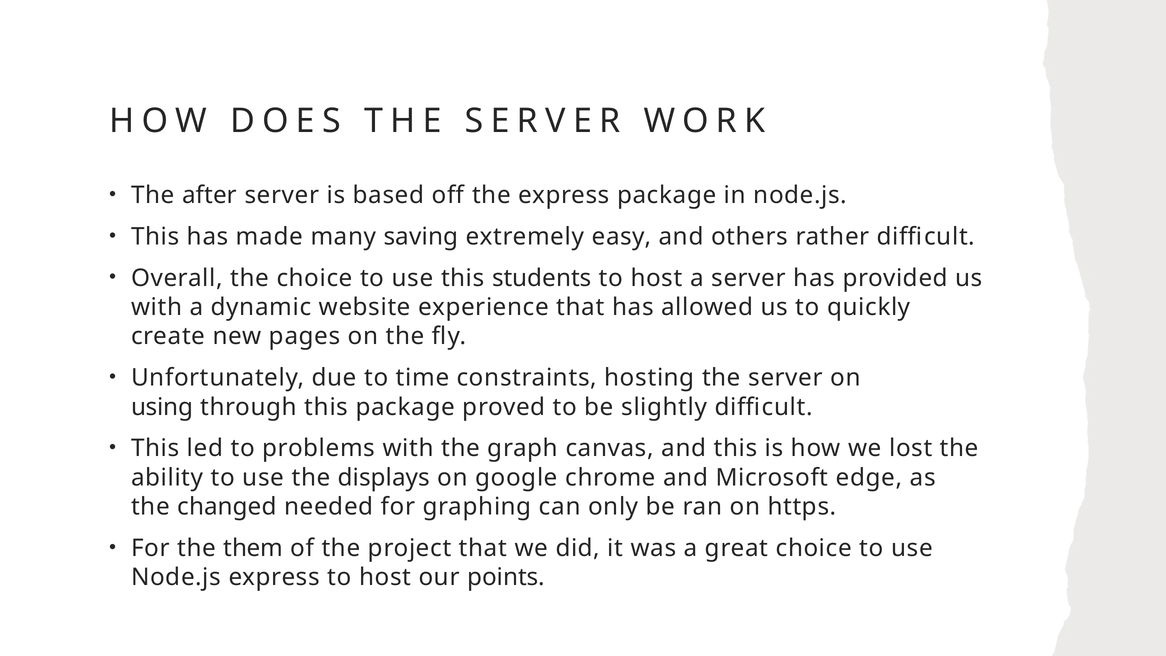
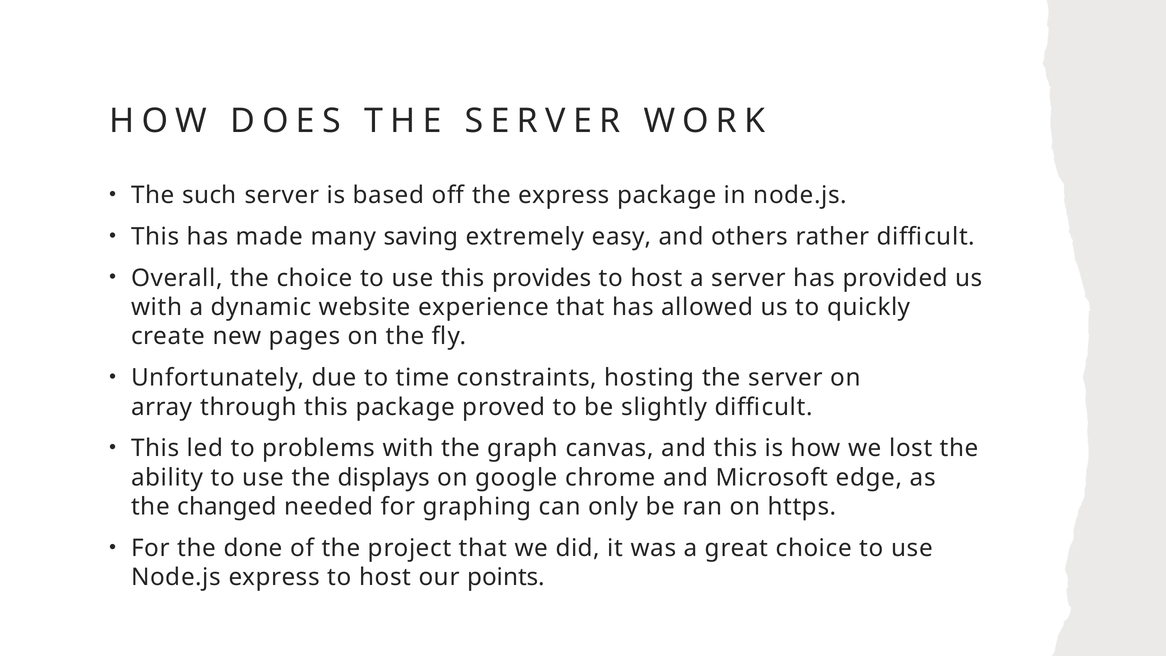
after: after -> such (209, 195)
students: students -> provides (542, 278)
using: using -> array (162, 407)
them: them -> done (253, 548)
